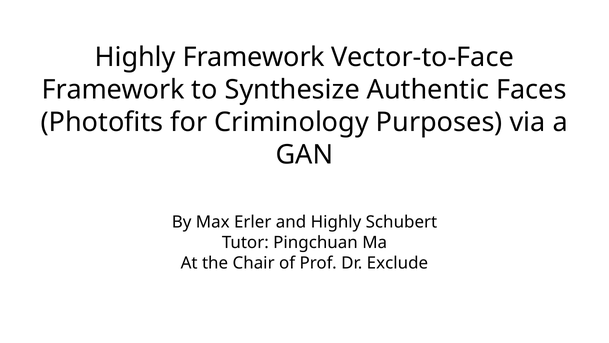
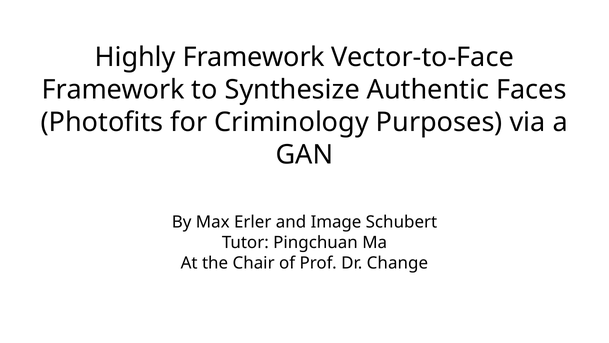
and Highly: Highly -> Image (336, 222)
Exclude: Exclude -> Change (397, 263)
